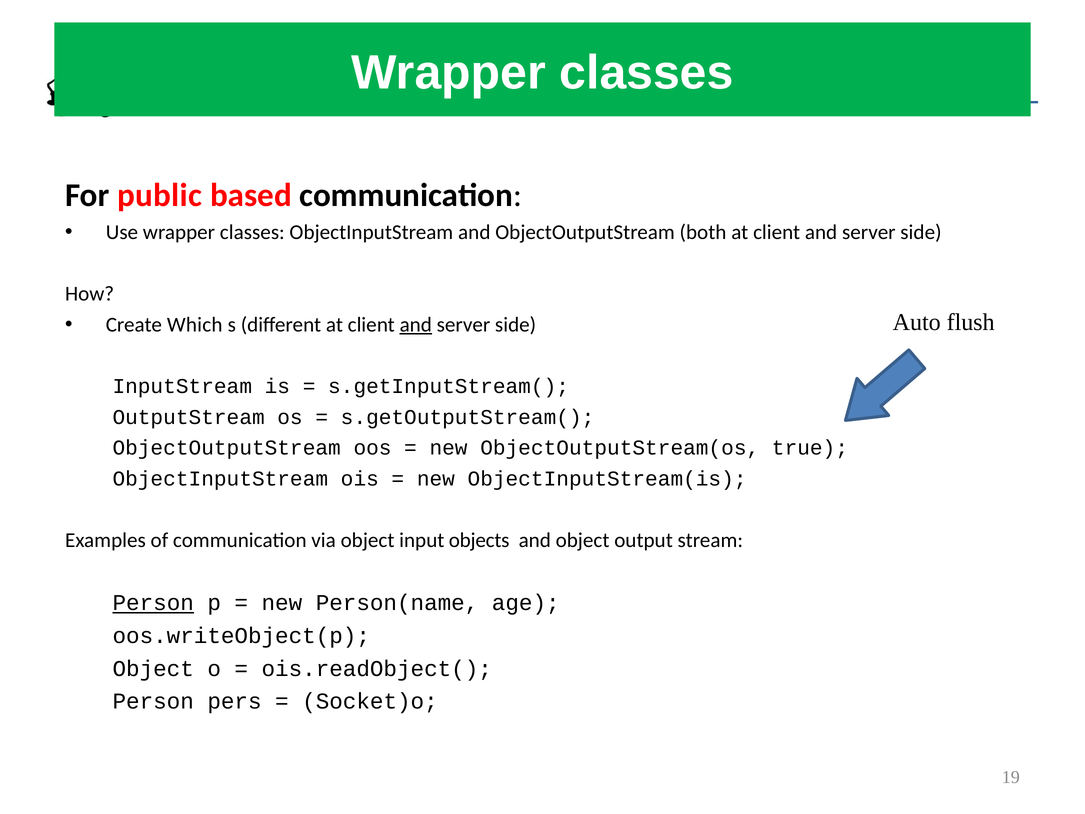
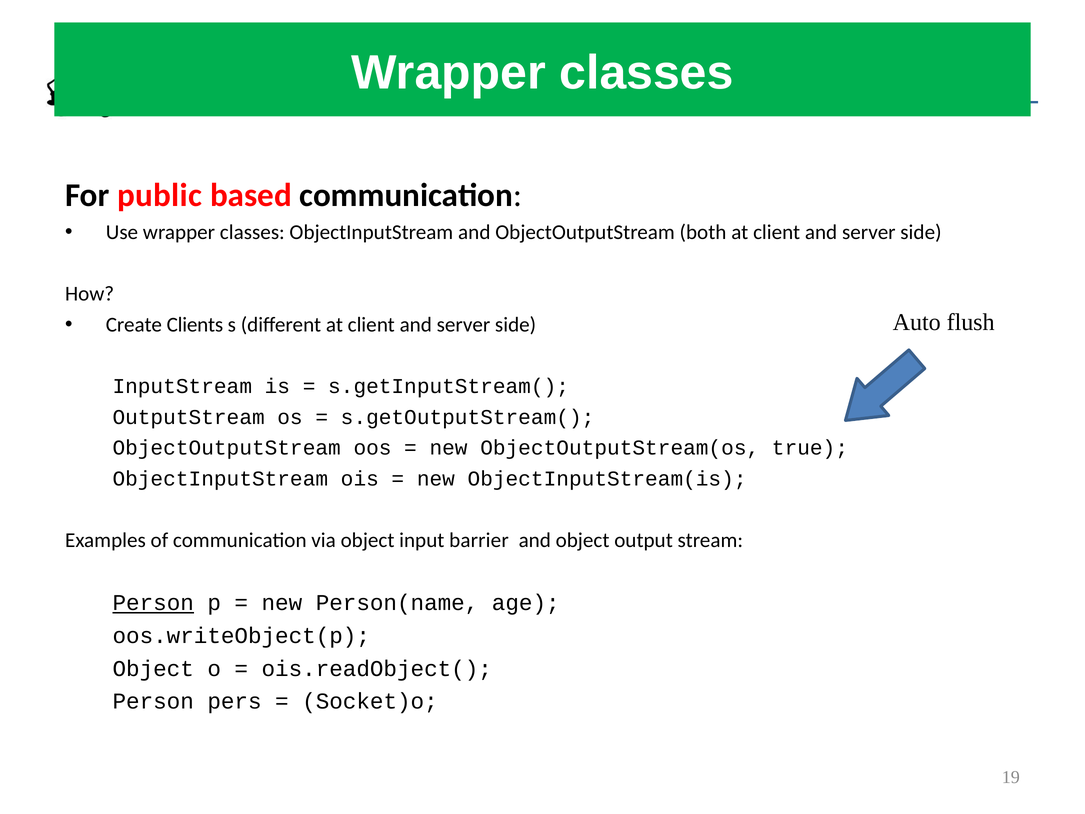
Which: Which -> Clients (195, 325)
and underline: present -> none (416, 325)
objects: objects -> barrier (479, 540)
